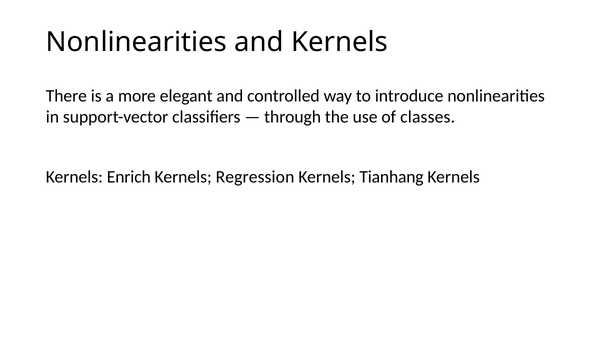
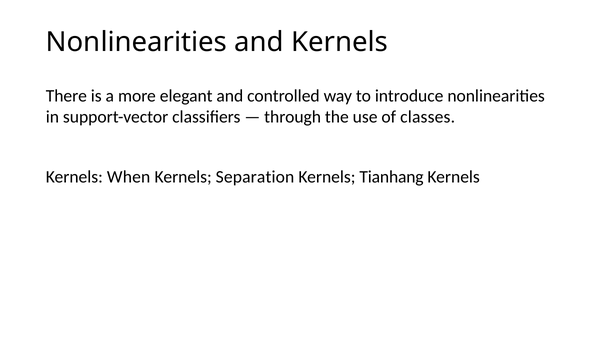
Enrich: Enrich -> When (129, 177)
Regression: Regression -> Separation (255, 177)
